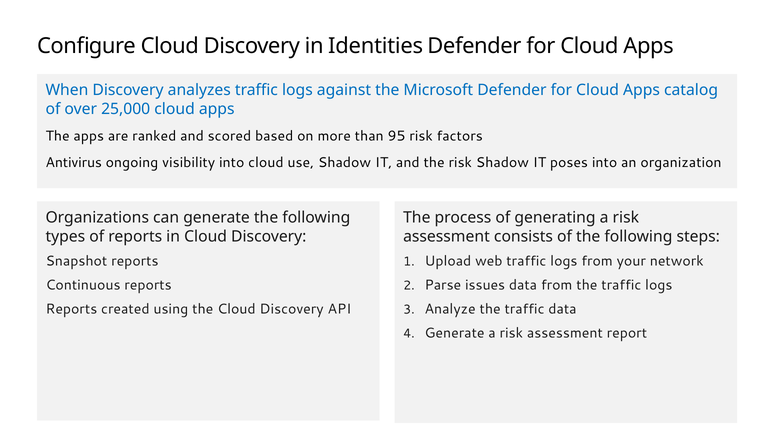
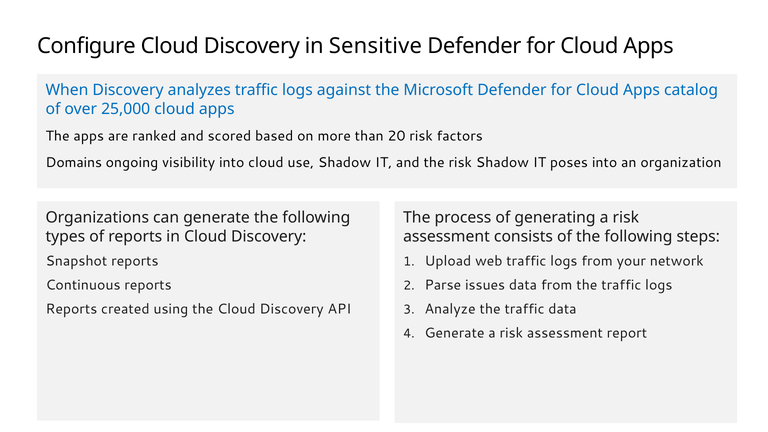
Identities: Identities -> Sensitive (375, 46)
95: 95 -> 20 (397, 136)
Antivirus: Antivirus -> Domains (74, 163)
